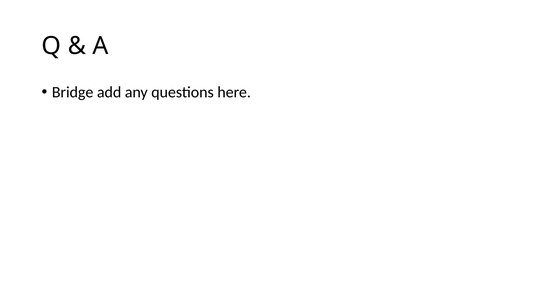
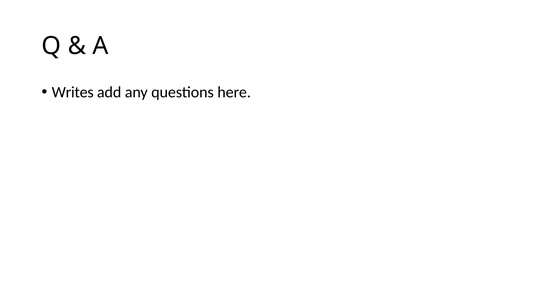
Bridge: Bridge -> Writes (73, 92)
